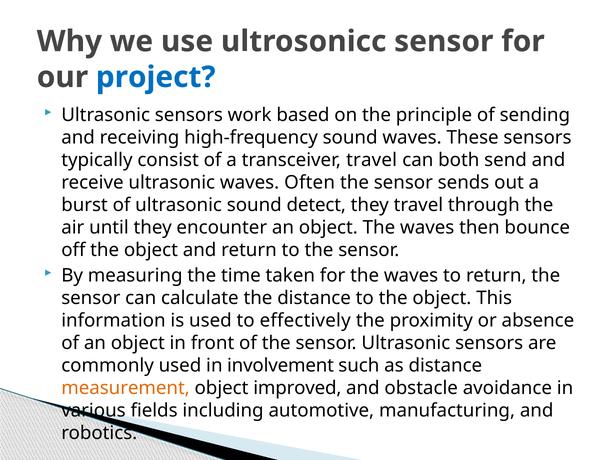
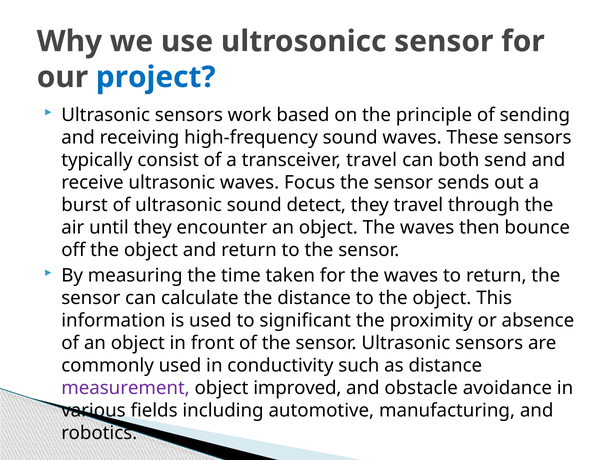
Often: Often -> Focus (310, 183)
effectively: effectively -> significant (305, 321)
involvement: involvement -> conductivity (280, 366)
measurement colour: orange -> purple (126, 389)
